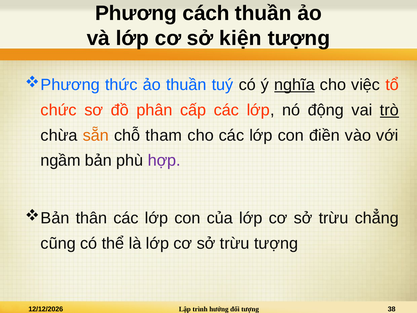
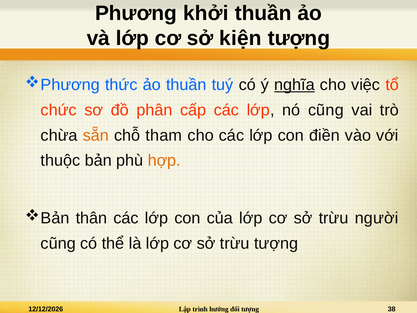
cách: cách -> khởi (206, 13)
nó động: động -> cũng (326, 110)
trò underline: present -> none (389, 110)
ngầm: ngầm -> thuộc (60, 160)
hợp colour: purple -> orange (164, 160)
chẳng: chẳng -> người (377, 218)
